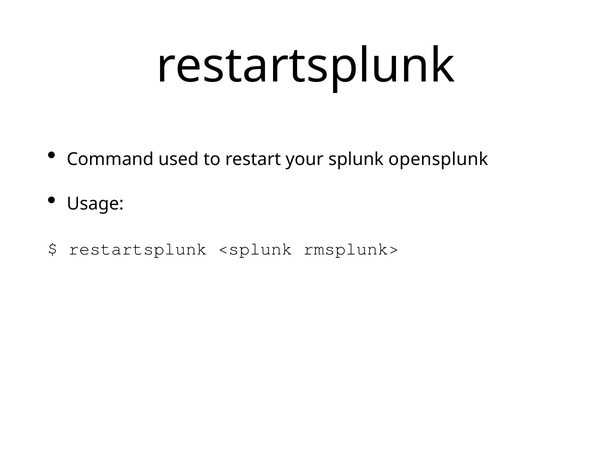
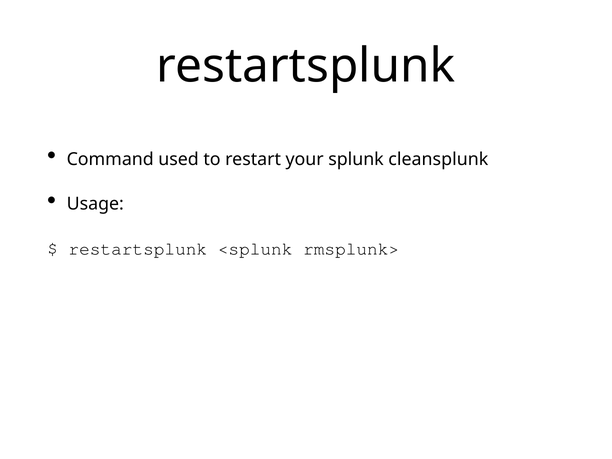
opensplunk: opensplunk -> cleansplunk (438, 159)
